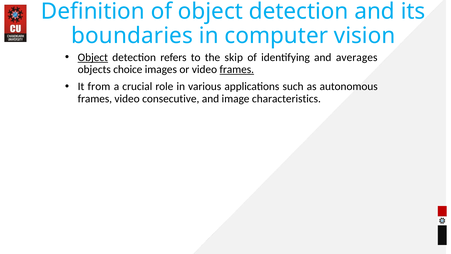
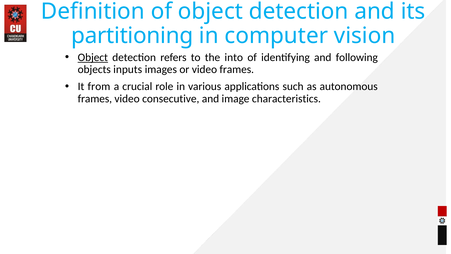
boundaries: boundaries -> partitioning (132, 36)
skip: skip -> into (234, 57)
averages: averages -> following (357, 57)
choice: choice -> inputs (128, 69)
frames underline: present -> none (237, 69)
